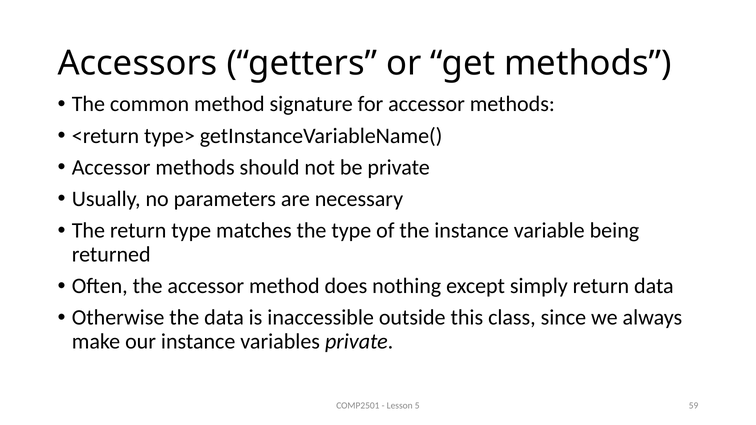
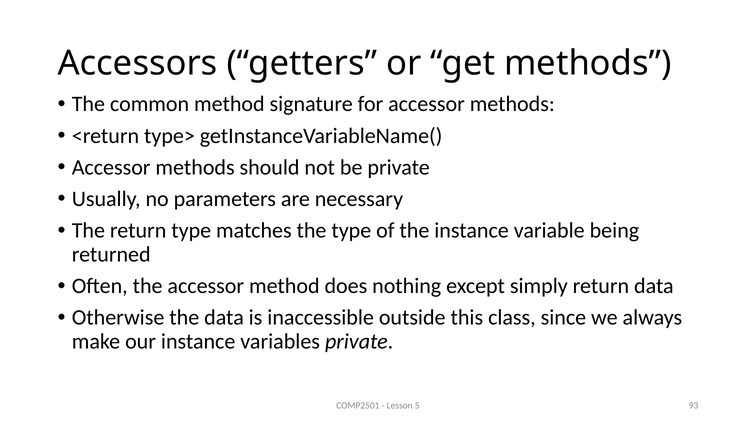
59: 59 -> 93 (694, 406)
